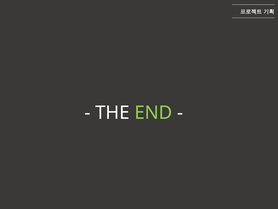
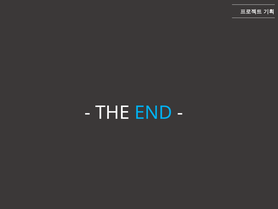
END colour: light green -> light blue (153, 112)
